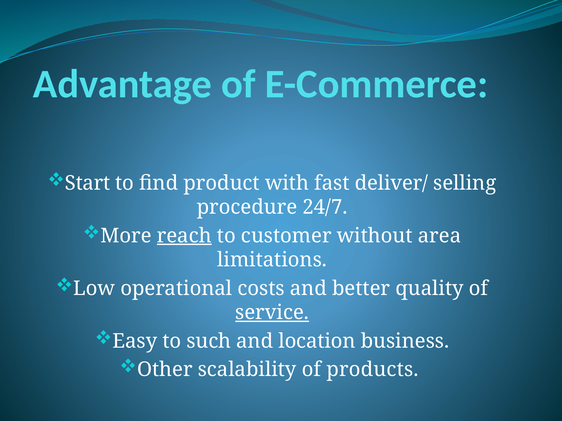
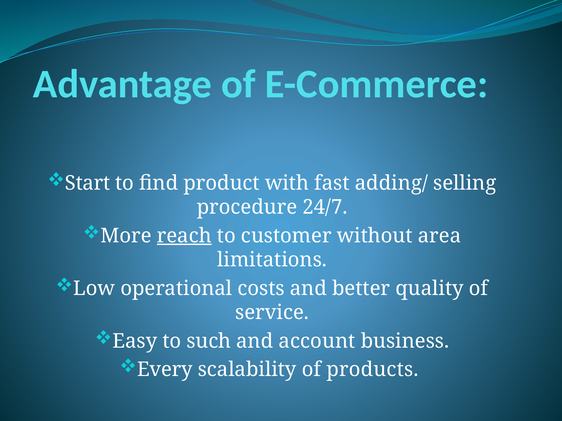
deliver/: deliver/ -> adding/ (391, 183)
service underline: present -> none (272, 313)
location: location -> account (317, 341)
Other: Other -> Every (165, 370)
